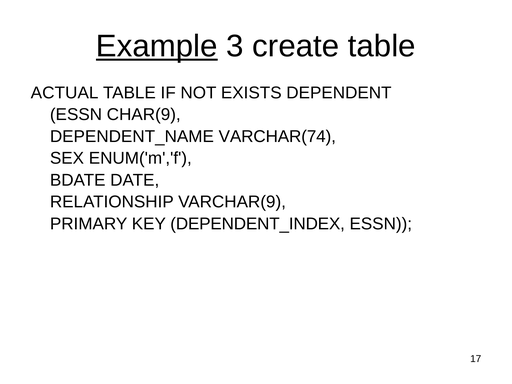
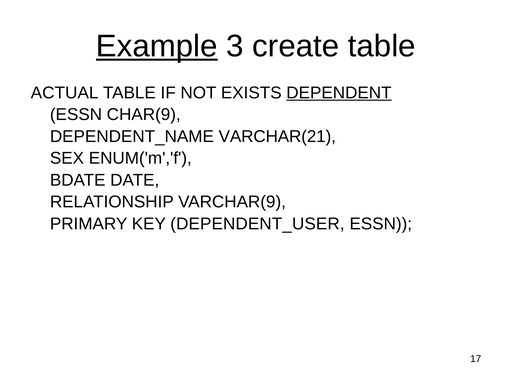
DEPENDENT underline: none -> present (339, 93)
VARCHAR(74: VARCHAR(74 -> VARCHAR(21 (277, 136)
DEPENDENT_INDEX: DEPENDENT_INDEX -> DEPENDENT_USER (257, 224)
